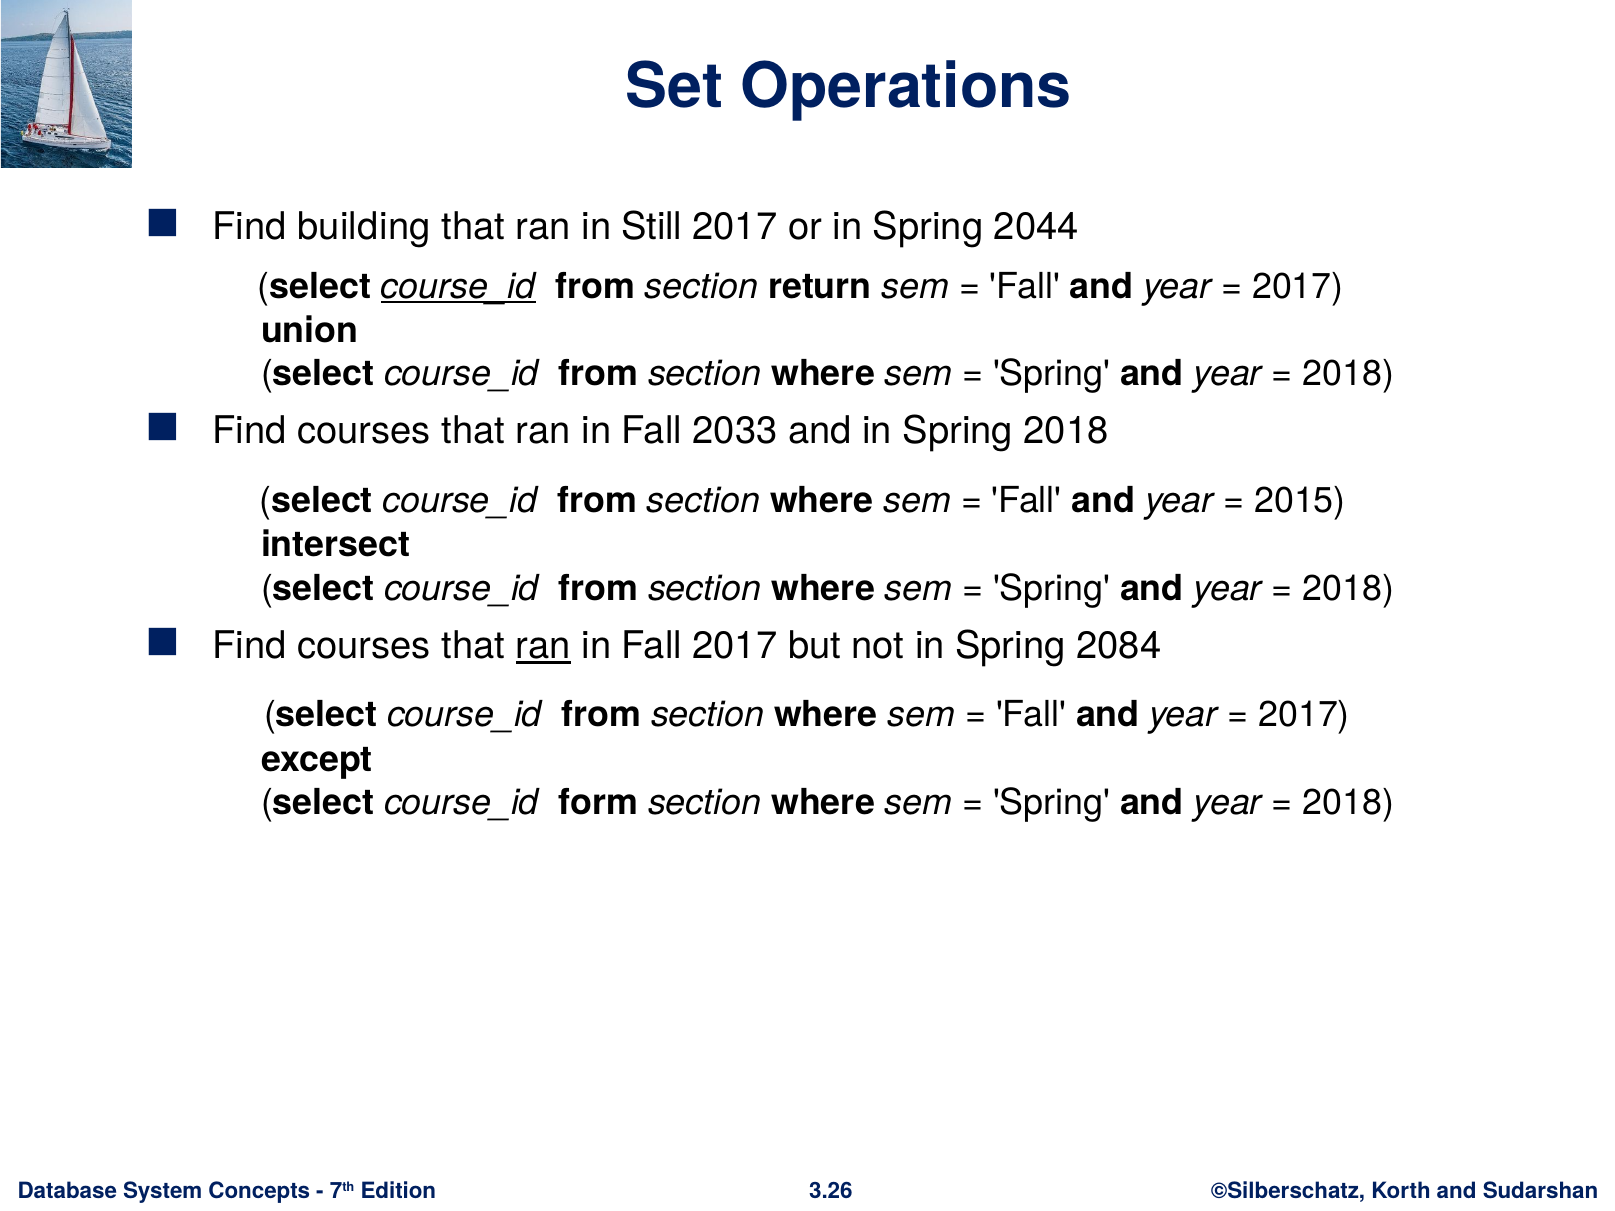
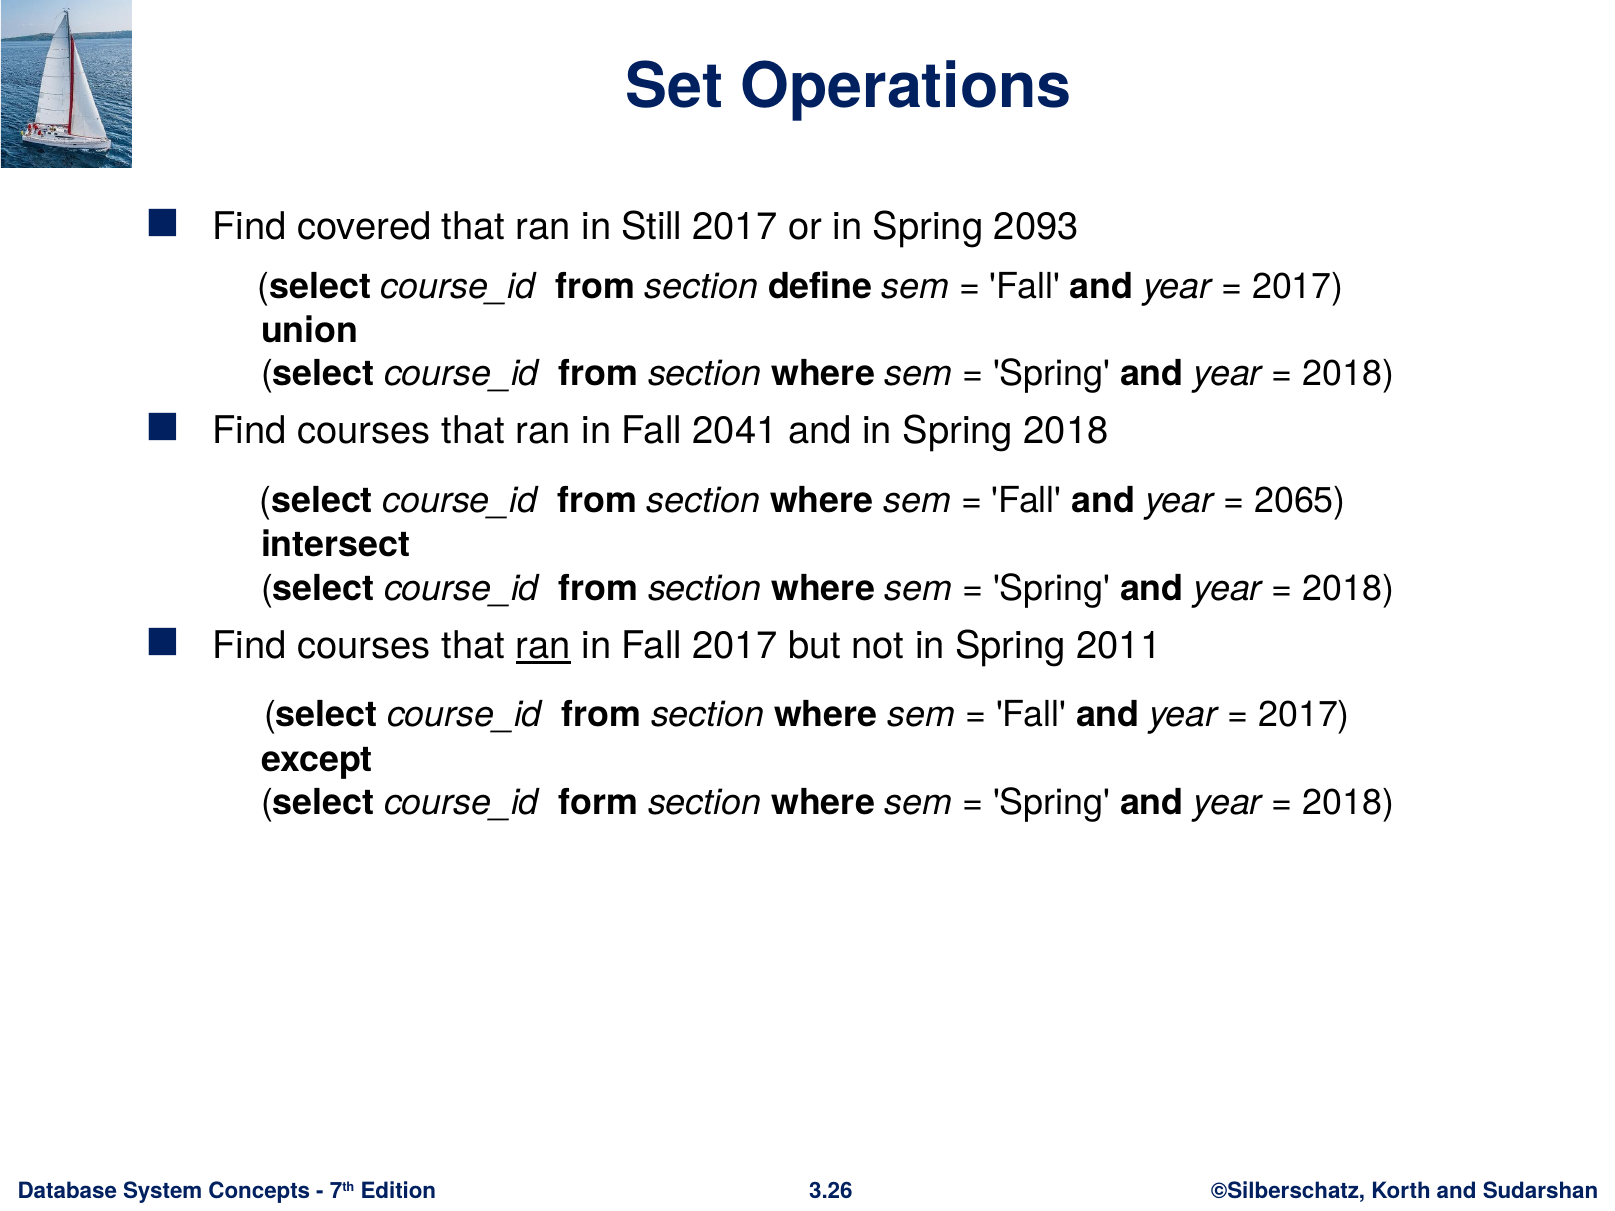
building: building -> covered (364, 227)
2044: 2044 -> 2093 (1036, 227)
course_id underline: present -> none (458, 287)
return: return -> define (820, 287)
2033: 2033 -> 2041 (735, 431)
2015: 2015 -> 2065 (1300, 500)
2084: 2084 -> 2011 (1119, 646)
